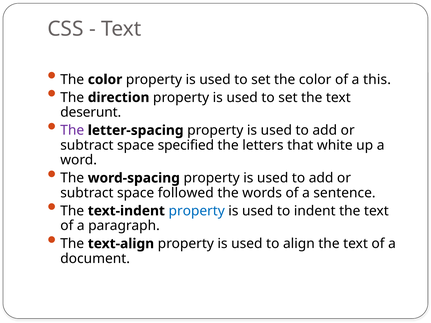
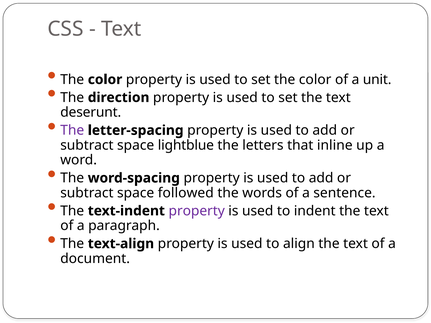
this: this -> unit (377, 80)
specified: specified -> lightblue (186, 145)
white: white -> inline (335, 145)
property colour: blue -> purple (197, 211)
